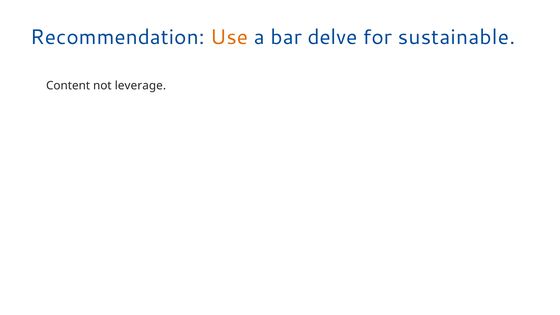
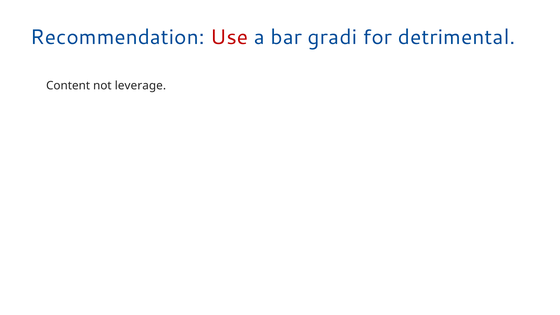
Use colour: orange -> red (229, 37)
delve: delve -> gradi (332, 37)
sustainable: sustainable -> detrimental (457, 37)
